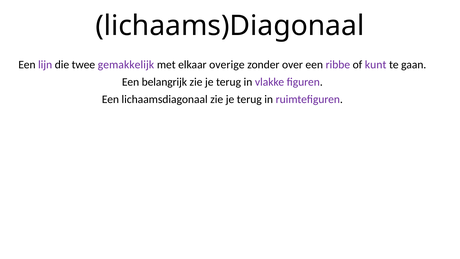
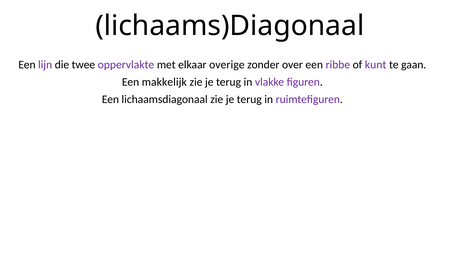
gemakkelijk: gemakkelijk -> oppervlakte (126, 65)
belangrijk: belangrijk -> makkelijk (164, 82)
